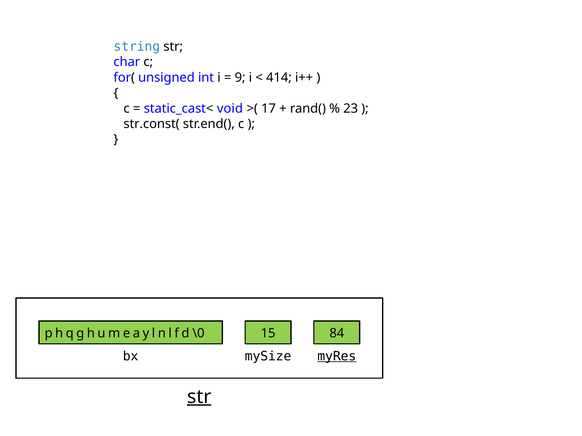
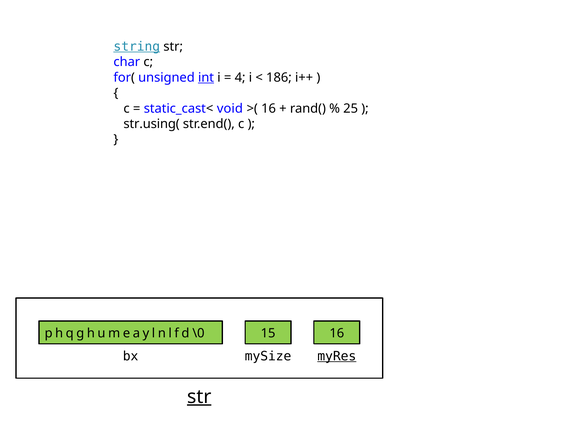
string underline: none -> present (137, 46)
int underline: none -> present (206, 78)
9: 9 -> 4 (240, 78)
414: 414 -> 186 (279, 78)
17: 17 -> 16 (269, 109)
23: 23 -> 25 (351, 109)
str.const(: str.const( -> str.using( (152, 124)
phqghumeaylnlfd\0 84: 84 -> 16 (337, 334)
